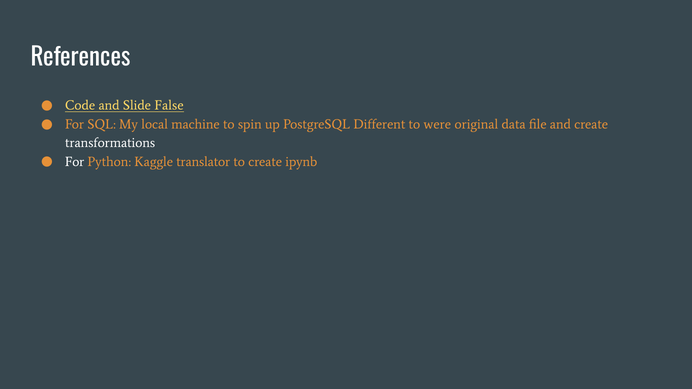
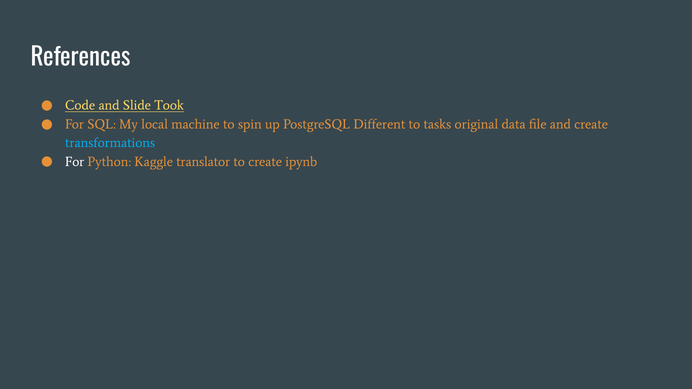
False: False -> Took (169, 106)
were: were -> tasks (437, 125)
transformations colour: white -> light blue (110, 143)
